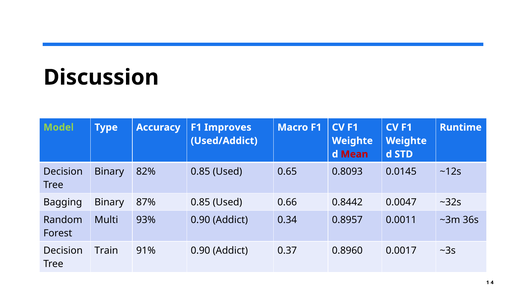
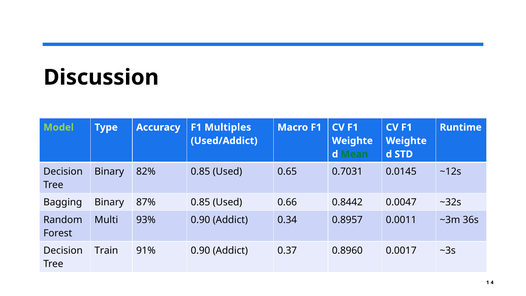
Improves: Improves -> Multiples (228, 127)
Mean colour: red -> green (354, 154)
0.8093: 0.8093 -> 0.7031 (347, 171)
